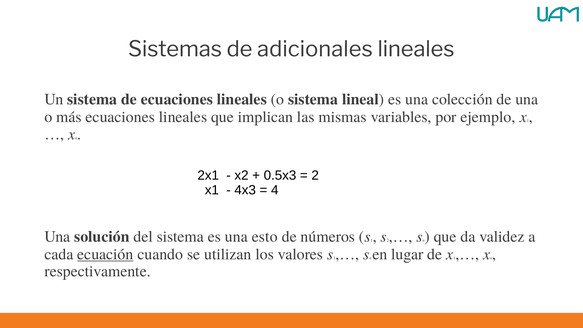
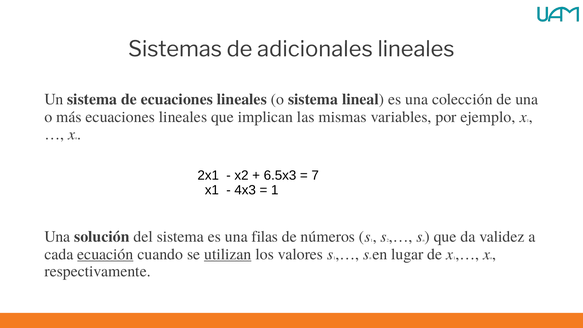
0.5x3: 0.5x3 -> 6.5x3 (280, 175)
2: 2 -> 7 (315, 175)
4: 4 -> 1 (275, 190)
esto: esto -> filas (265, 237)
utilizan underline: none -> present (228, 254)
